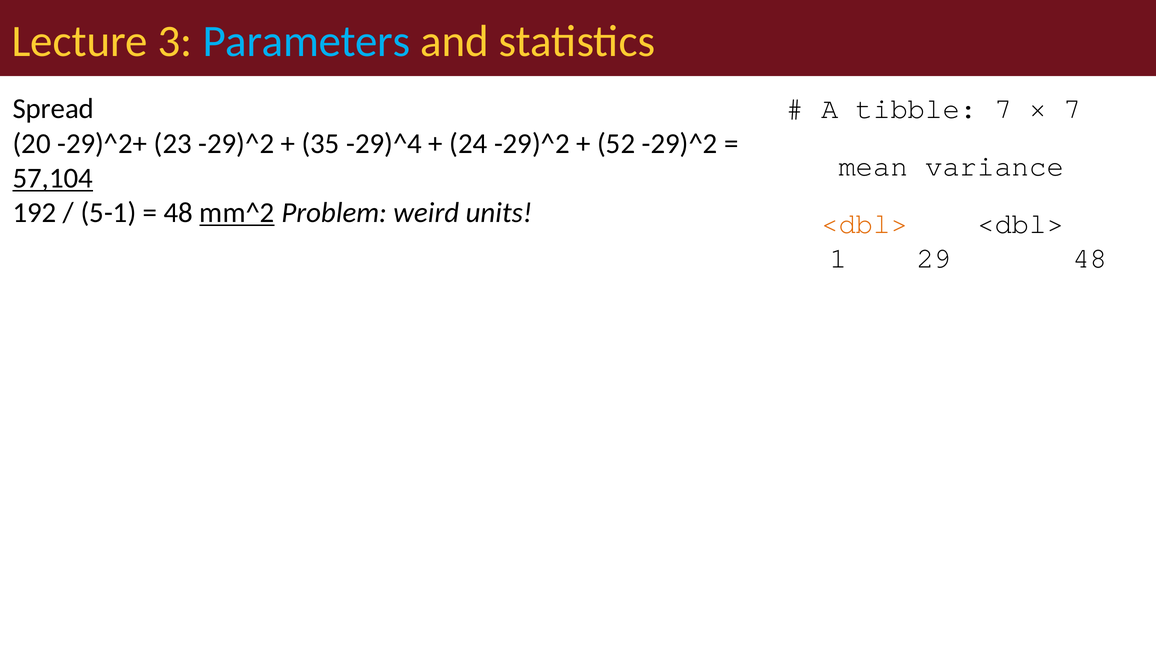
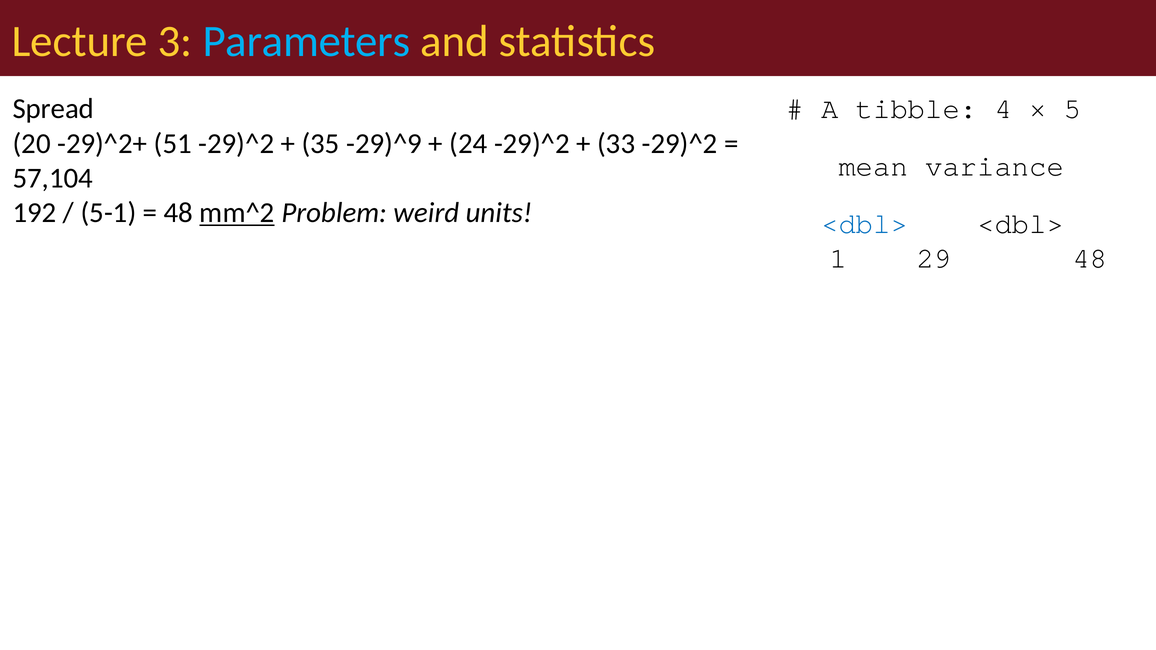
tibble 7: 7 -> 4 (1003, 109)
7: 7 -> 5 (1073, 109)
23: 23 -> 51 (173, 144)
-29)^4: -29)^4 -> -29)^9 (384, 144)
52: 52 -> 33 (616, 144)
57,104 underline: present -> none (53, 178)
<dbl> colour: orange -> blue (865, 224)
